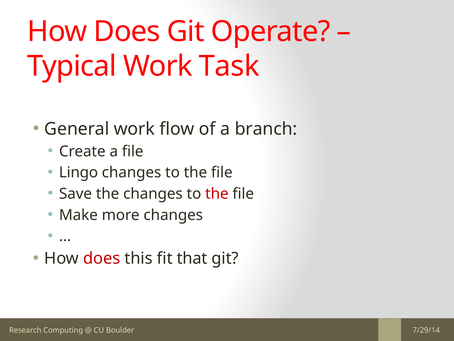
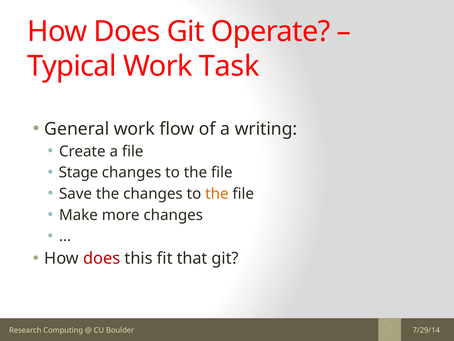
branch: branch -> writing (266, 129)
Lingo: Lingo -> Stage (78, 172)
the colour: red -> orange (217, 194)
